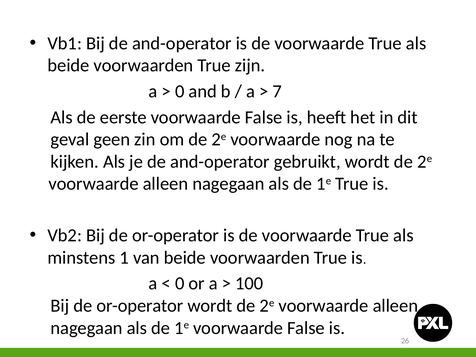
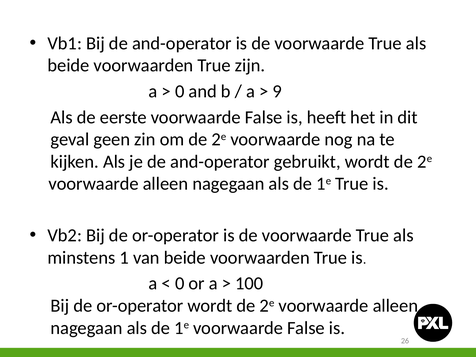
7: 7 -> 9 (277, 91)
